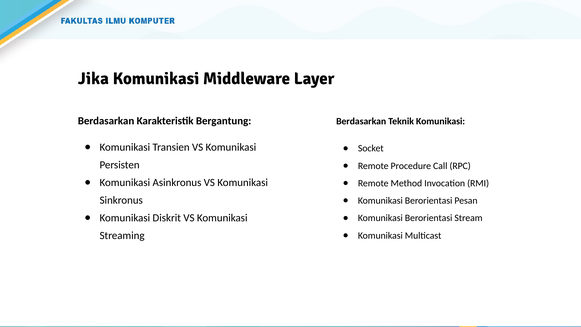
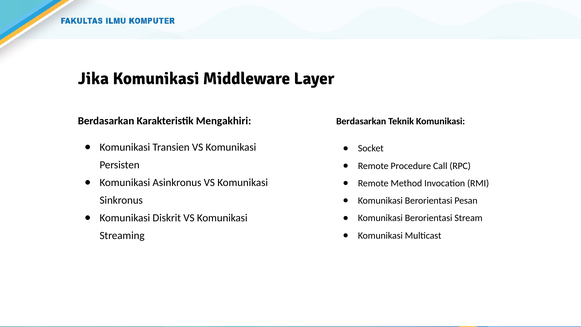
Bergantung: Bergantung -> Mengakhiri (224, 121)
